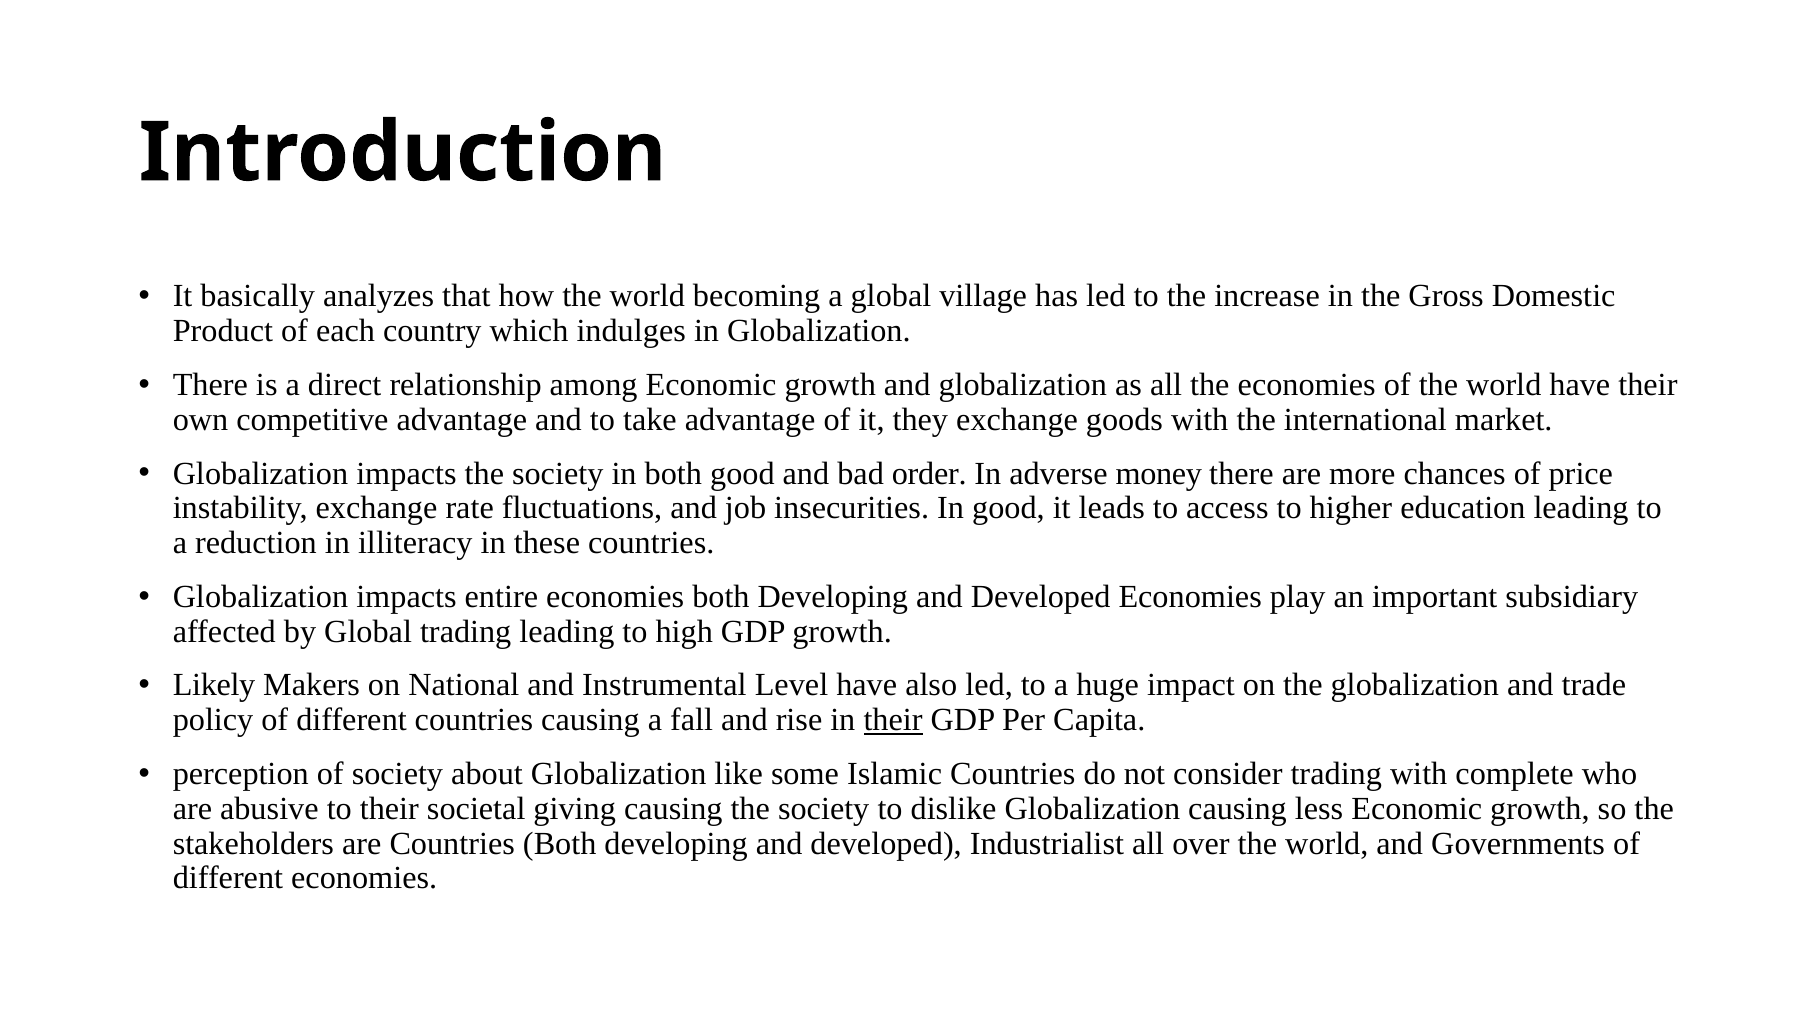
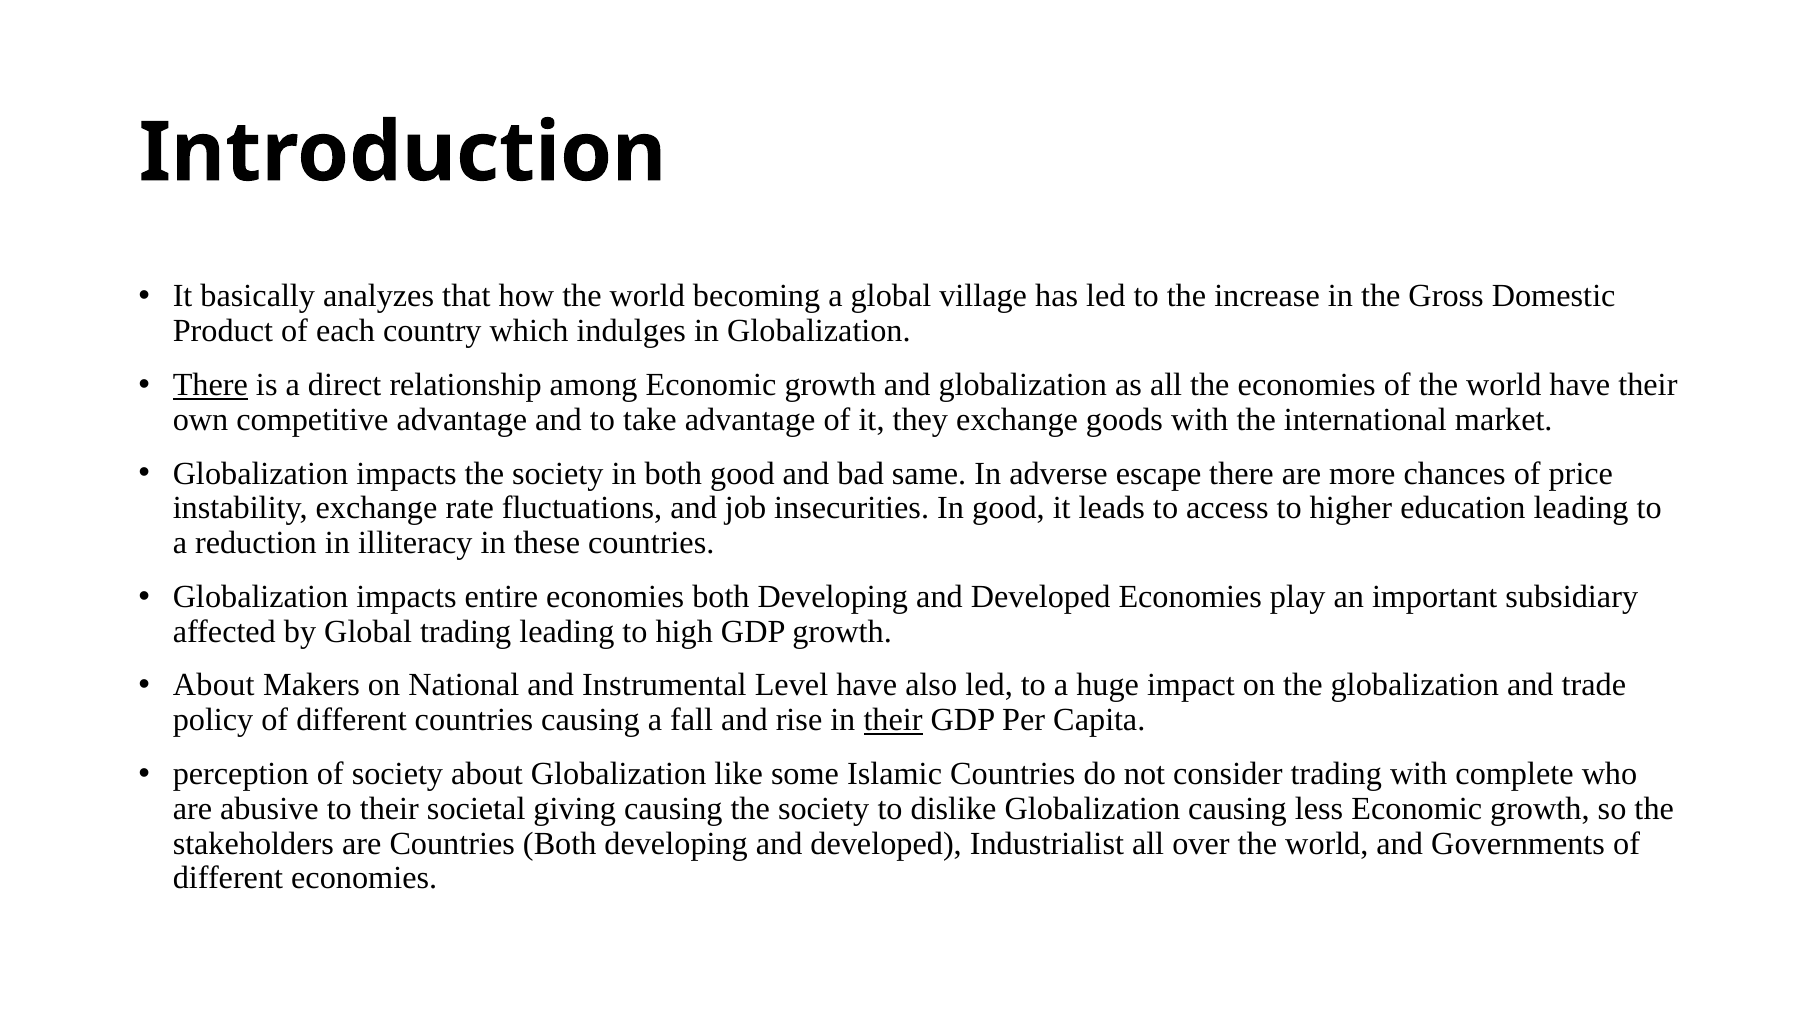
There underline: none -> present (210, 385)
order: order -> same (929, 474)
money: money -> escape (1159, 474)
Likely: Likely -> About (214, 685)
